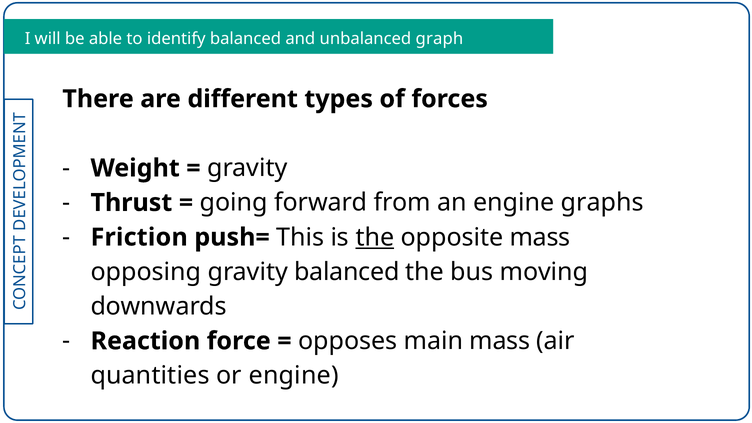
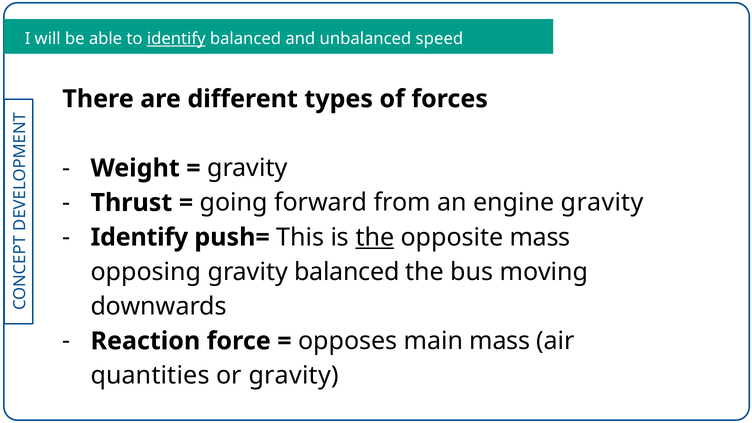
identify underline: none -> present (176, 39)
graph: graph -> speed (439, 39)
engine graphs: graphs -> gravity (602, 203)
Friction: Friction -> Identify (139, 237)
or engine: engine -> gravity (294, 376)
